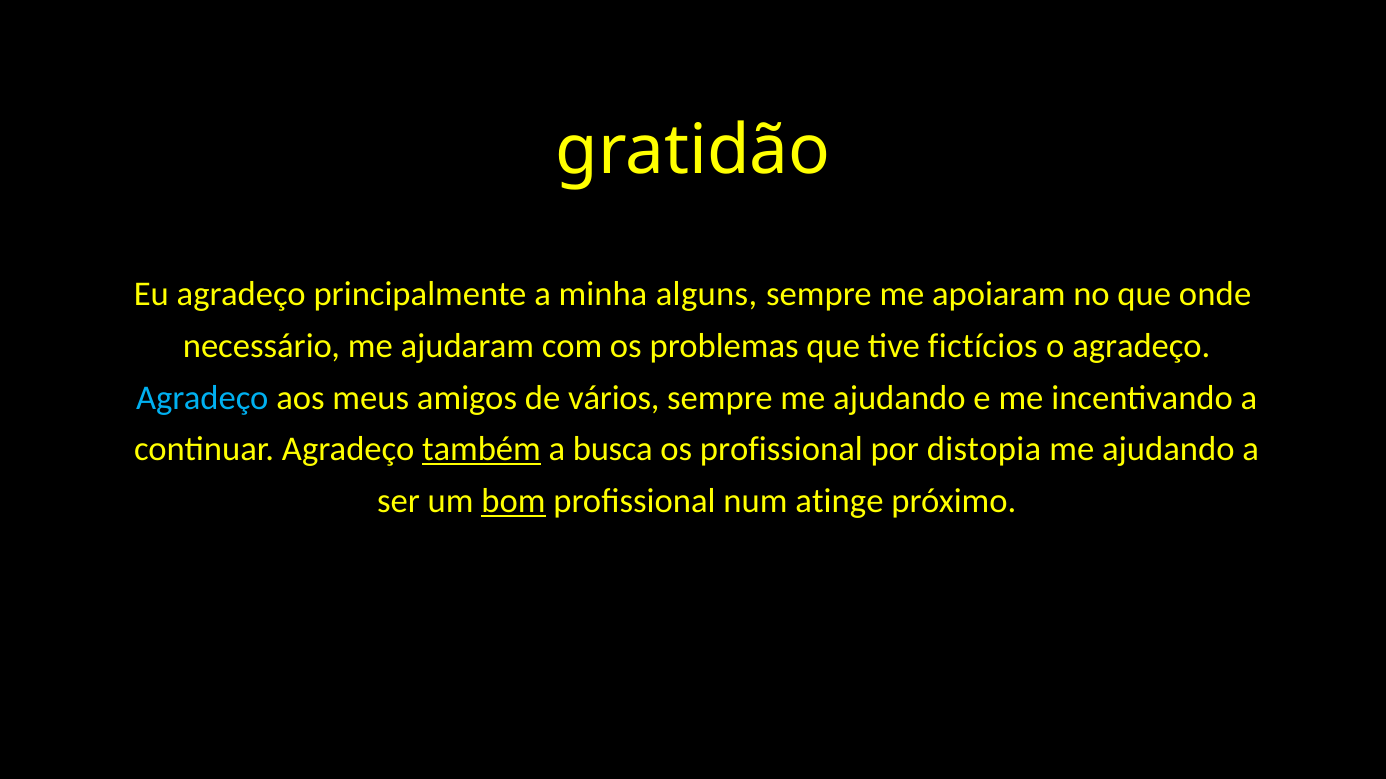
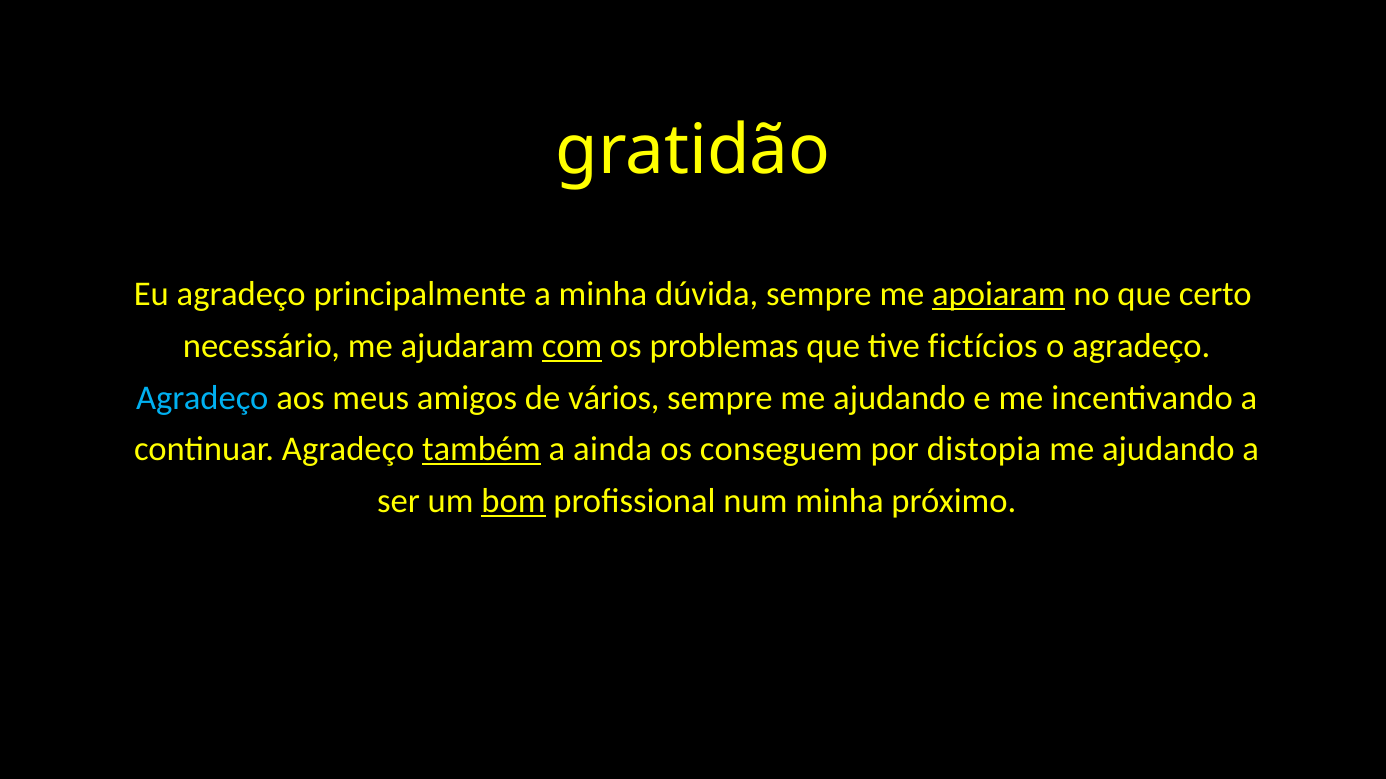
alguns: alguns -> dúvida (707, 294)
apoiaram underline: none -> present (999, 294)
onde: onde -> certo (1215, 294)
com underline: none -> present (572, 346)
busca: busca -> ainda (613, 450)
os profissional: profissional -> conseguem (781, 450)
num atinge: atinge -> minha (840, 502)
